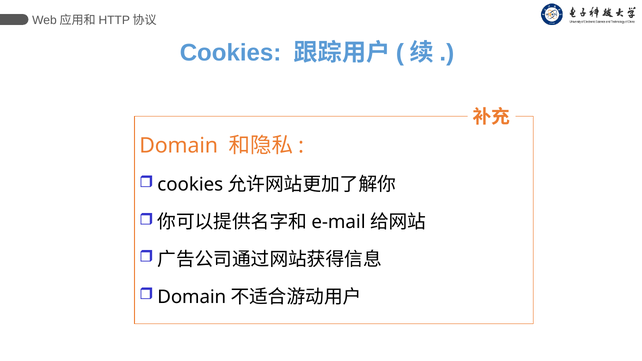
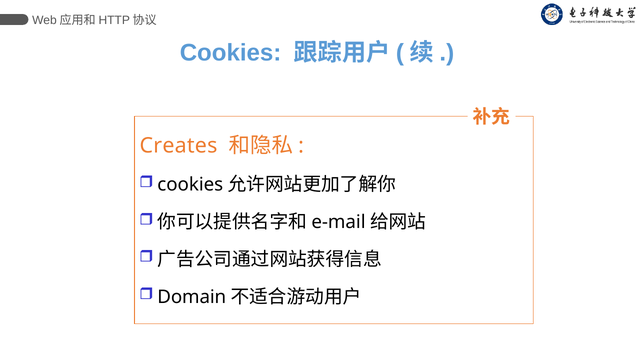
Domain: Domain -> Creates (178, 146)
